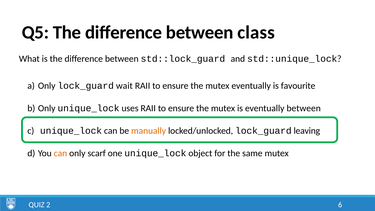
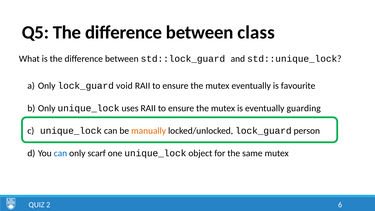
wait: wait -> void (124, 86)
eventually between: between -> guarding (304, 108)
leaving: leaving -> person (307, 131)
can colour: orange -> blue (60, 153)
